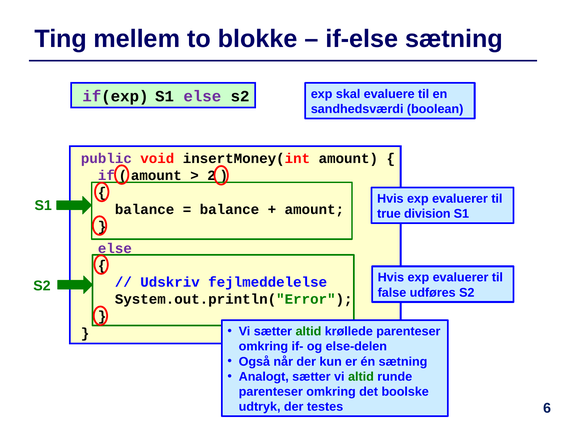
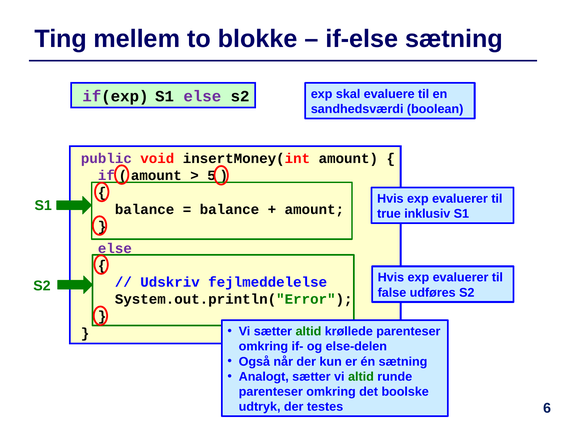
2: 2 -> 5 (212, 176)
division: division -> inklusiv (427, 214)
